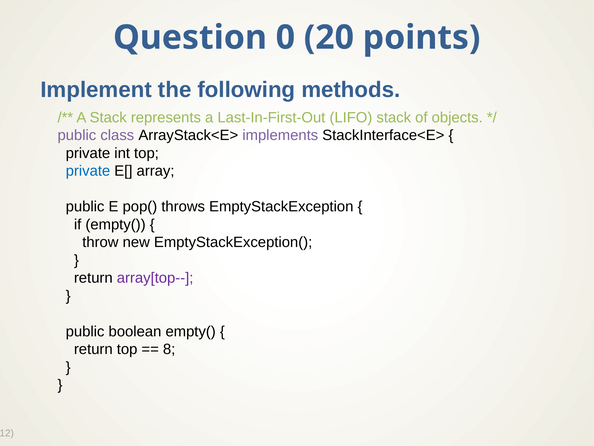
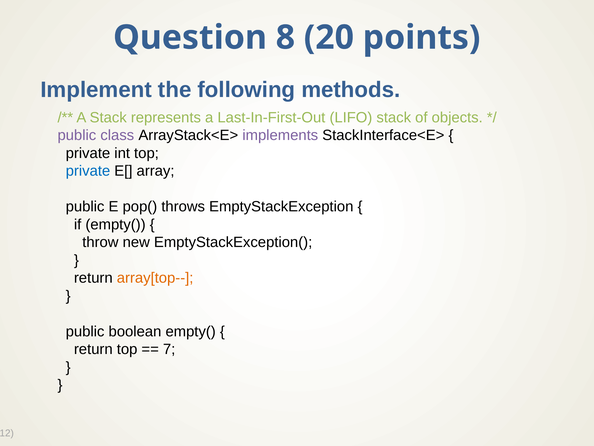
0: 0 -> 8 (285, 37)
array[top-- colour: purple -> orange (155, 278)
8: 8 -> 7 (169, 349)
